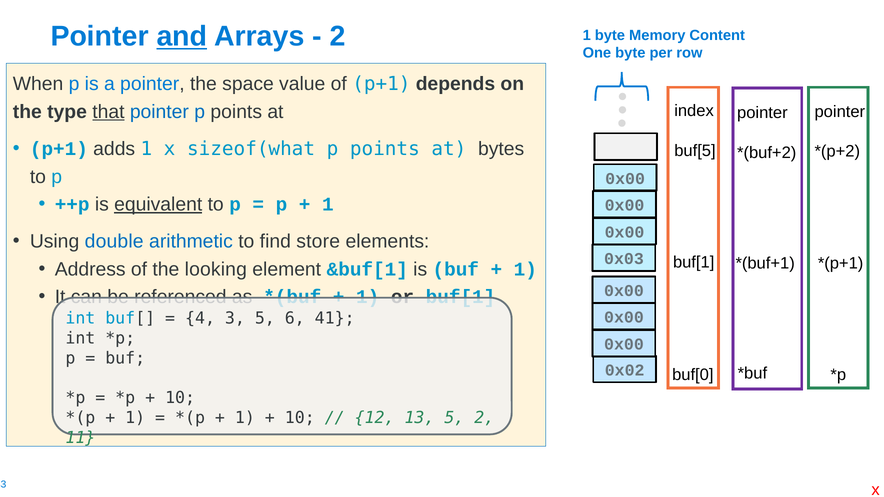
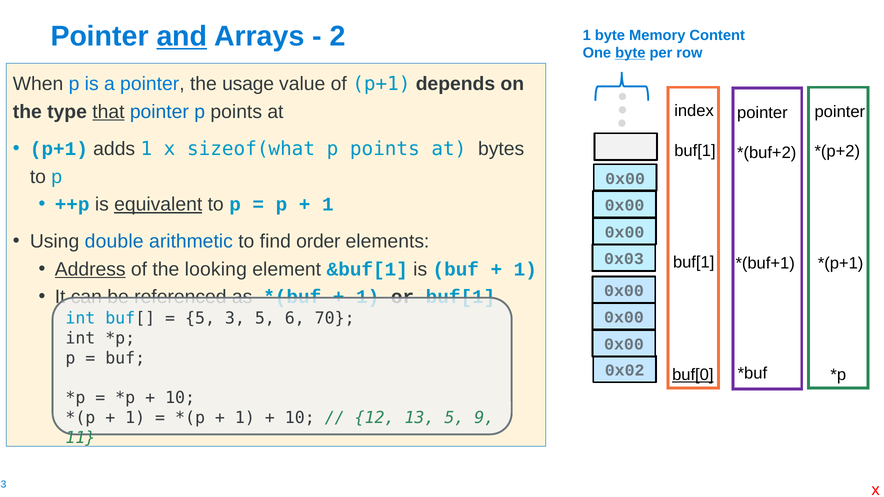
byte underline: none -> present (630, 53)
space: space -> usage (248, 84)
buf[5: buf[5 -> buf[1 (695, 151)
store: store -> order (318, 242)
Address underline: none -> present (90, 269)
4: 4 -> 5 (200, 319)
41: 41 -> 70 (335, 319)
buf[0 underline: none -> present (693, 375)
5 2: 2 -> 9 (484, 418)
